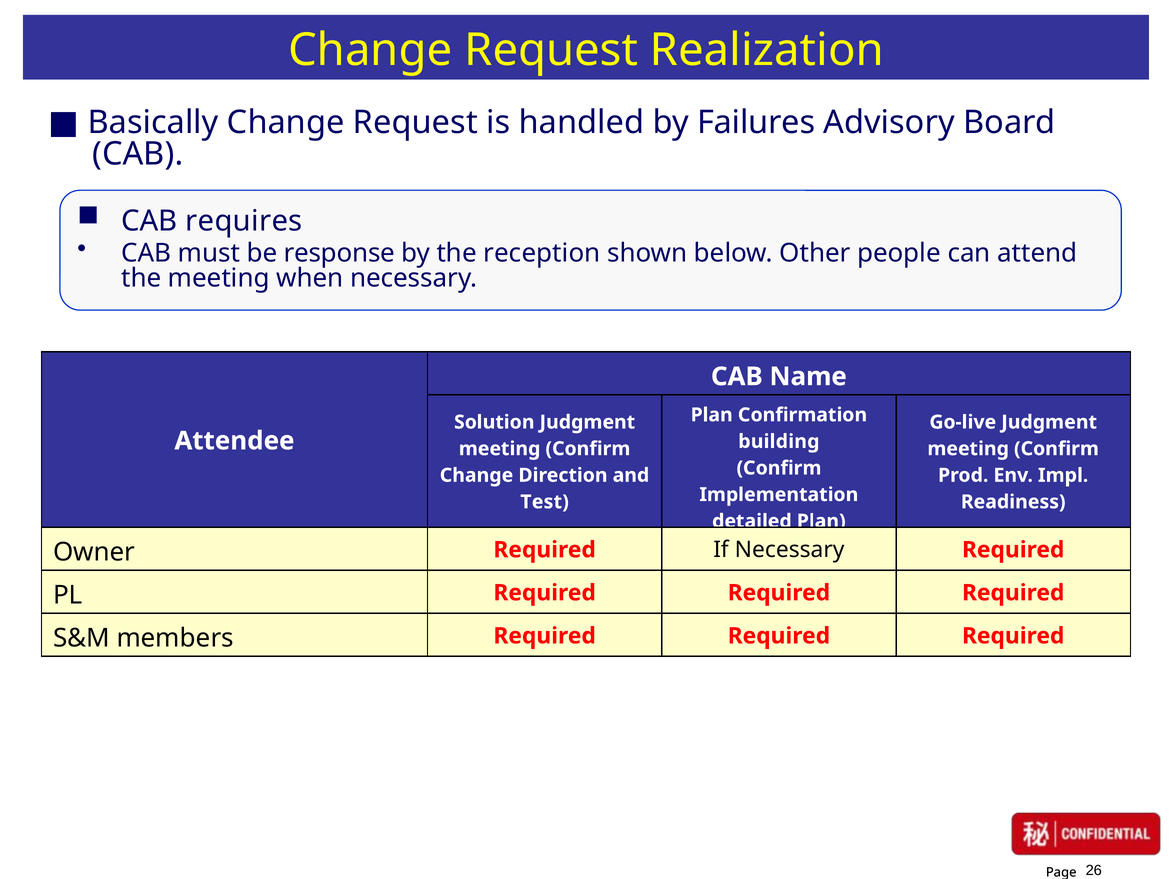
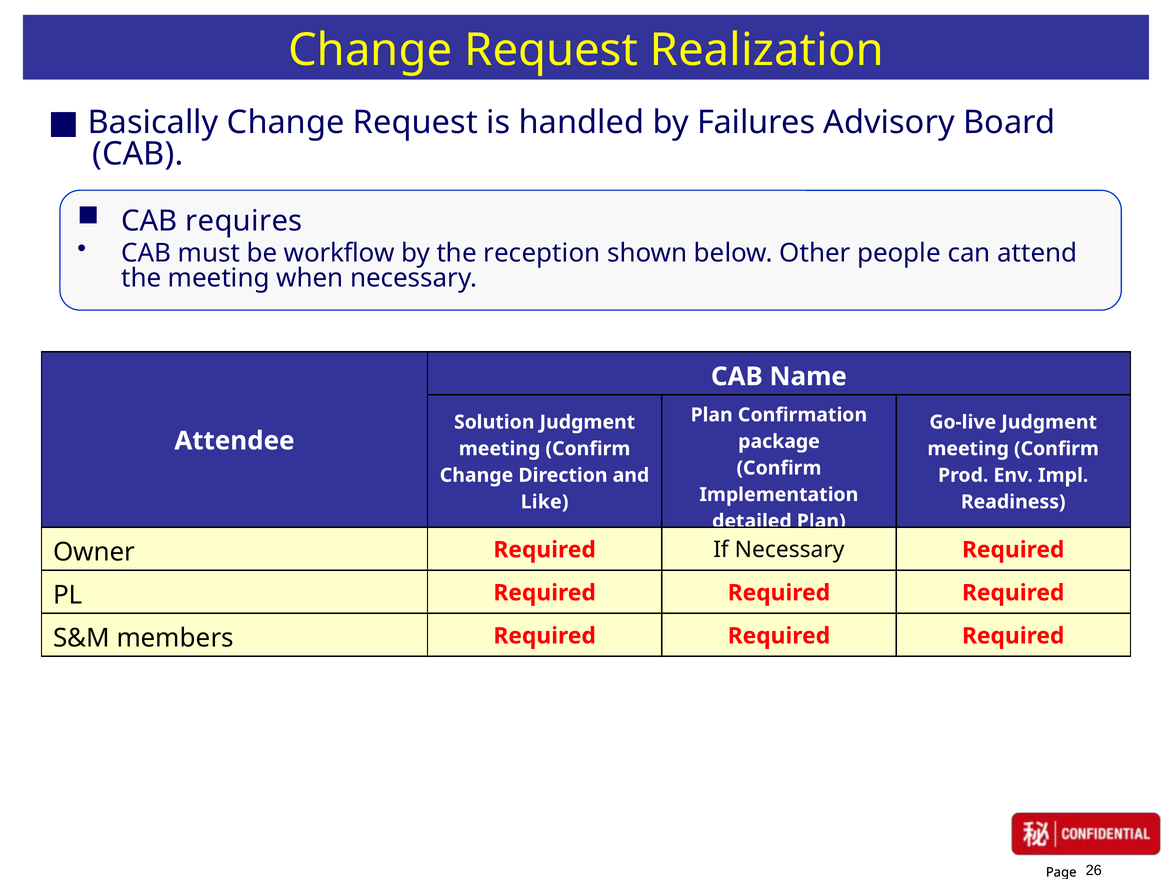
response: response -> workflow (339, 253)
building: building -> package (779, 442)
Test: Test -> Like (545, 502)
